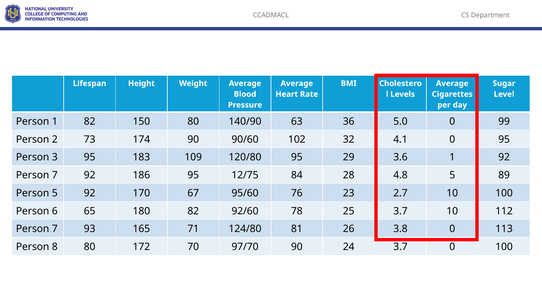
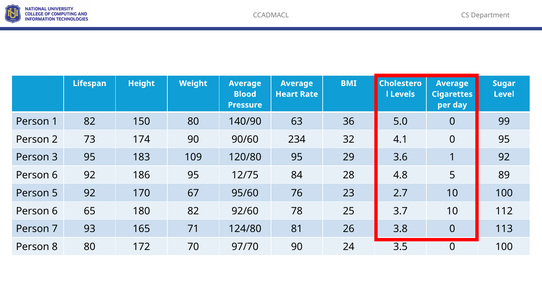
102: 102 -> 234 (297, 139)
7: 7 -> 6 (55, 175)
24 3.7: 3.7 -> 3.5 (400, 247)
